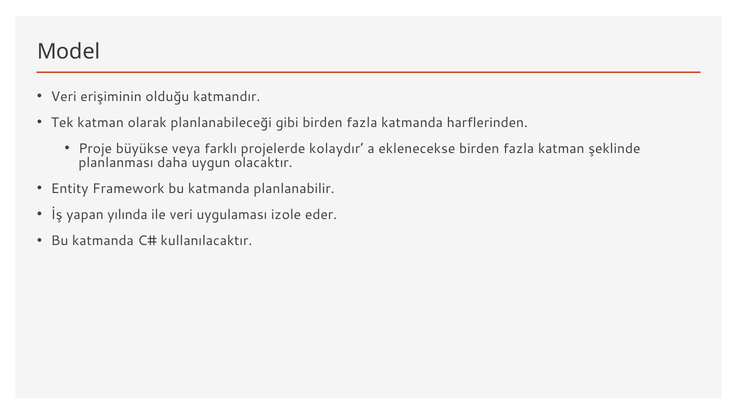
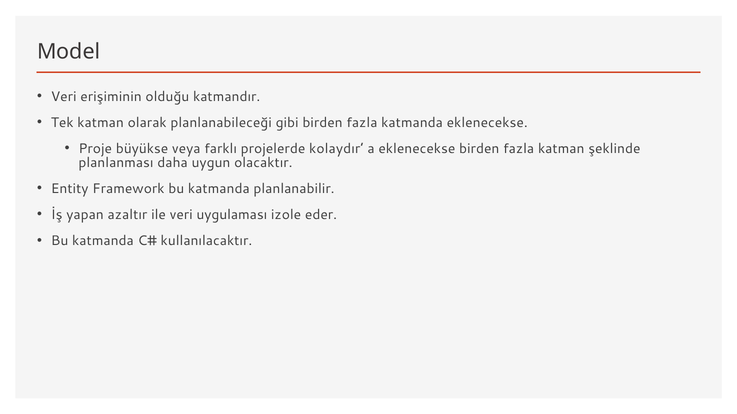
katmanda harflerinden: harflerinden -> eklenecekse (487, 123)
yılında: yılında -> azaltır (127, 215)
